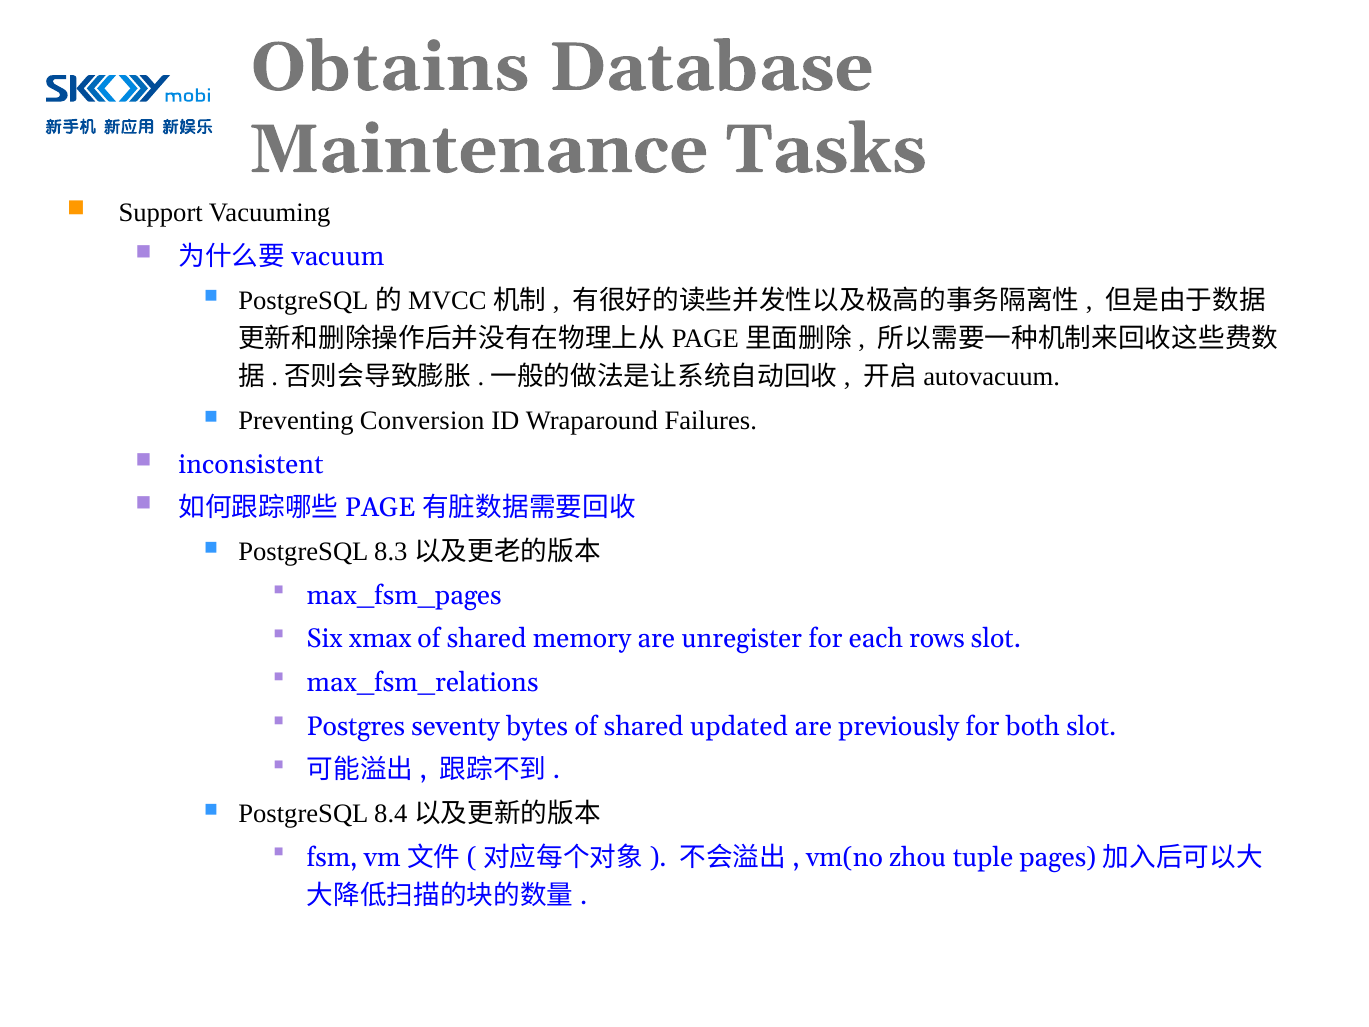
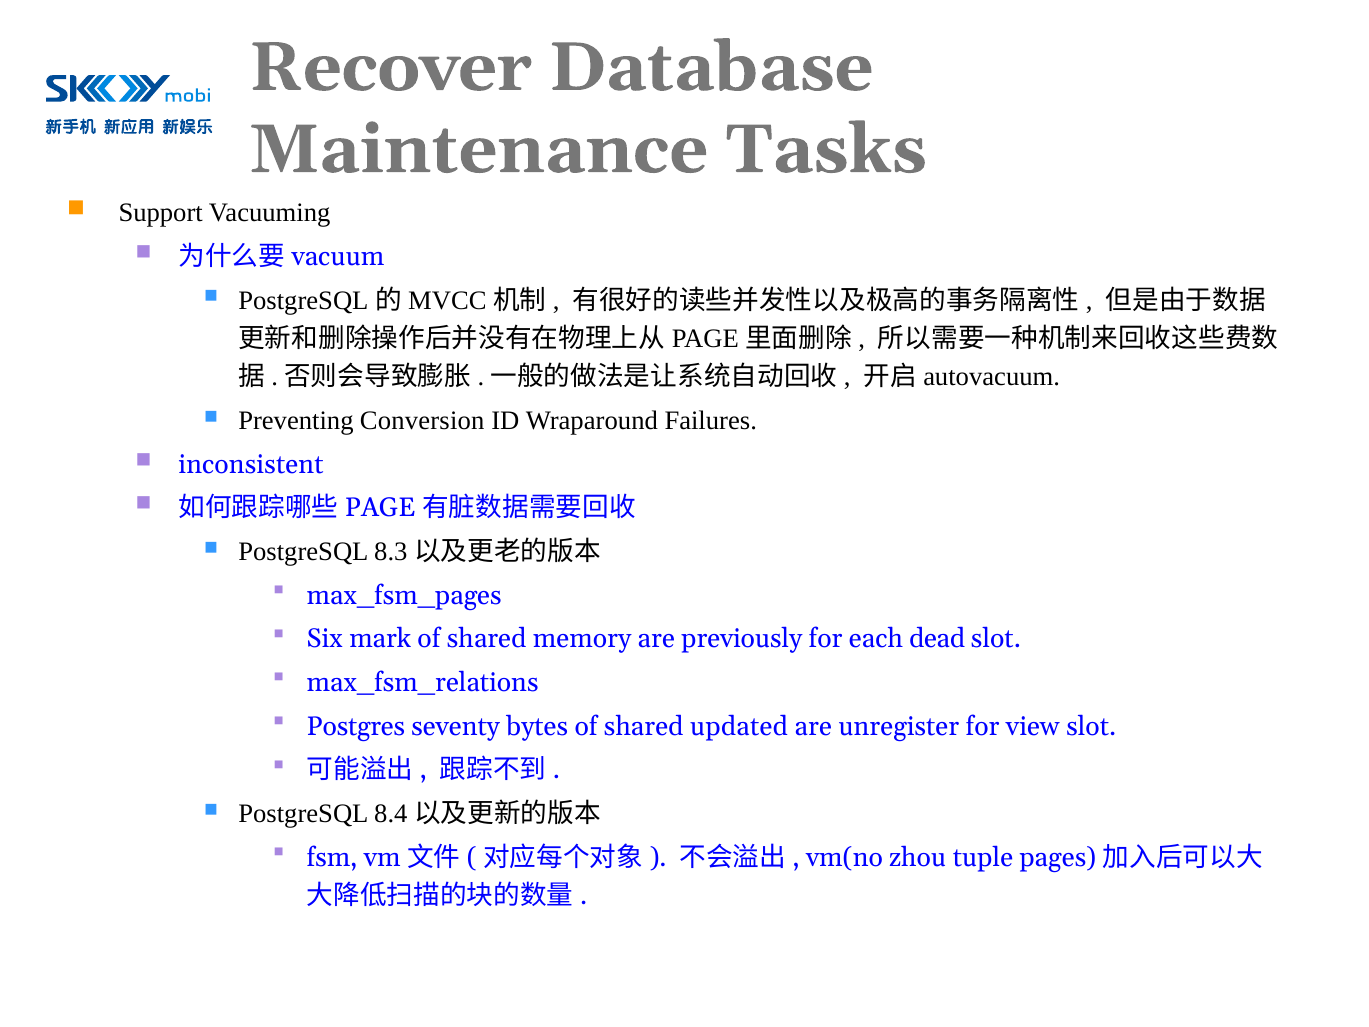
Obtains: Obtains -> Recover (390, 67)
xmax: xmax -> mark (380, 639)
unregister: unregister -> previously (742, 639)
rows: rows -> dead (937, 639)
previously: previously -> unregister (899, 726)
both: both -> view (1033, 726)
